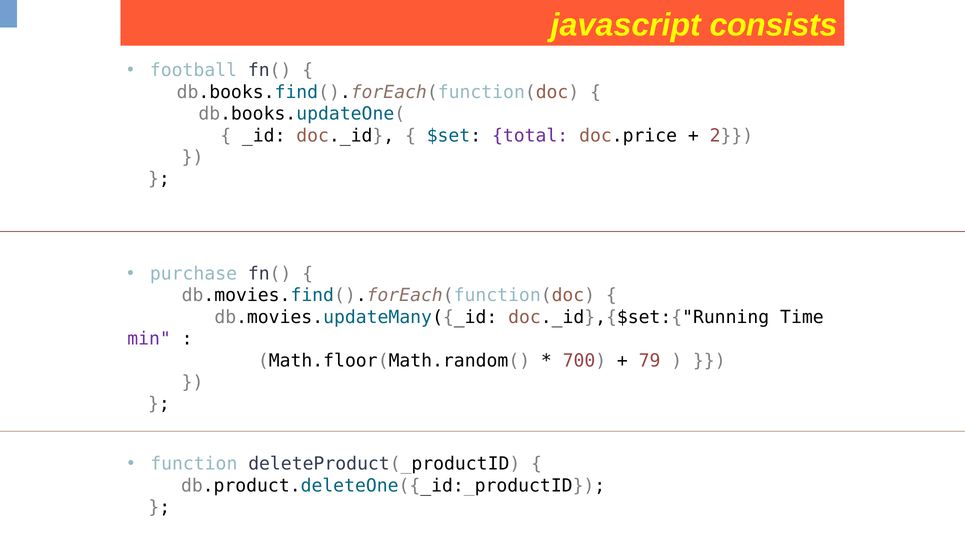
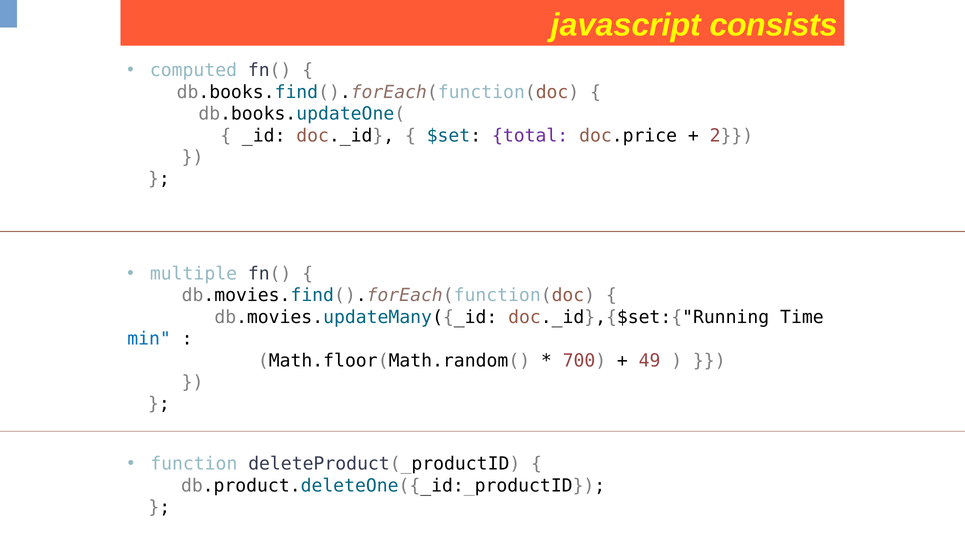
football: football -> computed (194, 70)
purchase: purchase -> multiple (194, 274)
min colour: purple -> blue (149, 339)
79: 79 -> 49 (650, 360)
